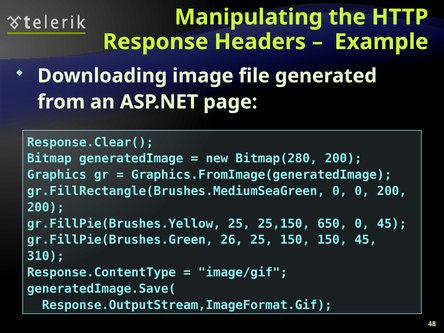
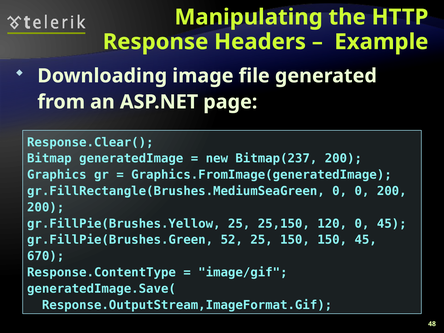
Bitmap(280: Bitmap(280 -> Bitmap(237 (276, 159)
650: 650 -> 120 (332, 224)
26: 26 -> 52 (232, 240)
310: 310 -> 670 (46, 256)
